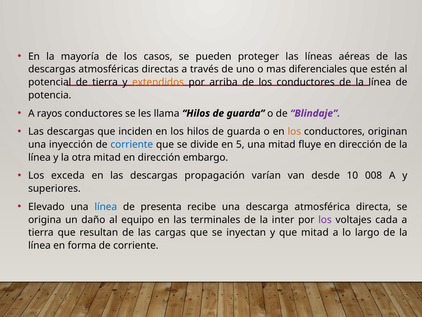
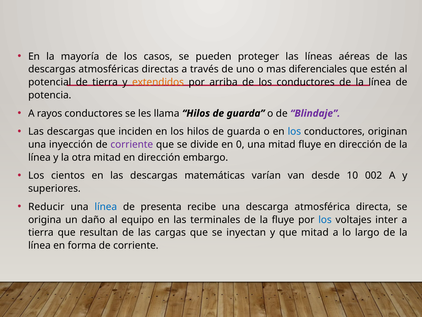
los colour: orange -> blue (294, 131)
corriente colour: blue -> purple (132, 144)
5: 5 -> 0 (240, 144)
exceda: exceda -> cientos (68, 175)
propagación: propagación -> matemáticas (215, 175)
008: 008 -> 002 (374, 175)
Elevado: Elevado -> Reducir (46, 206)
la inter: inter -> fluye (283, 219)
los colour: purple -> blue (325, 219)
cada: cada -> inter (386, 219)
